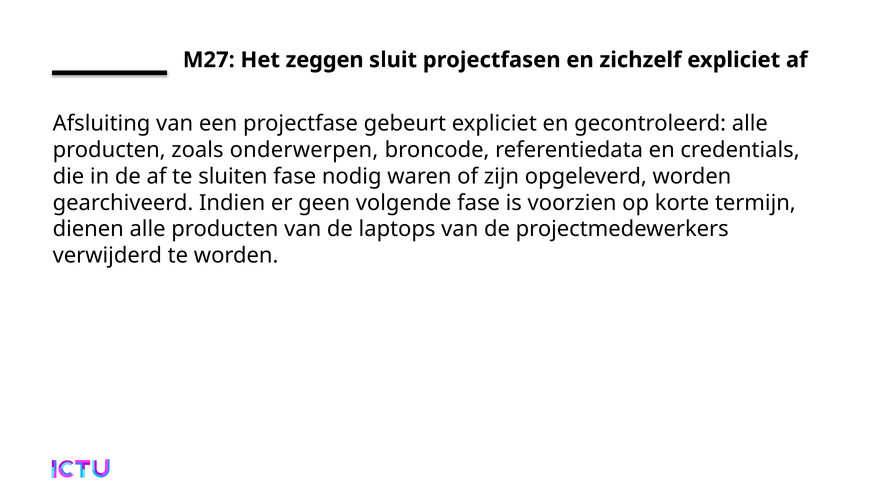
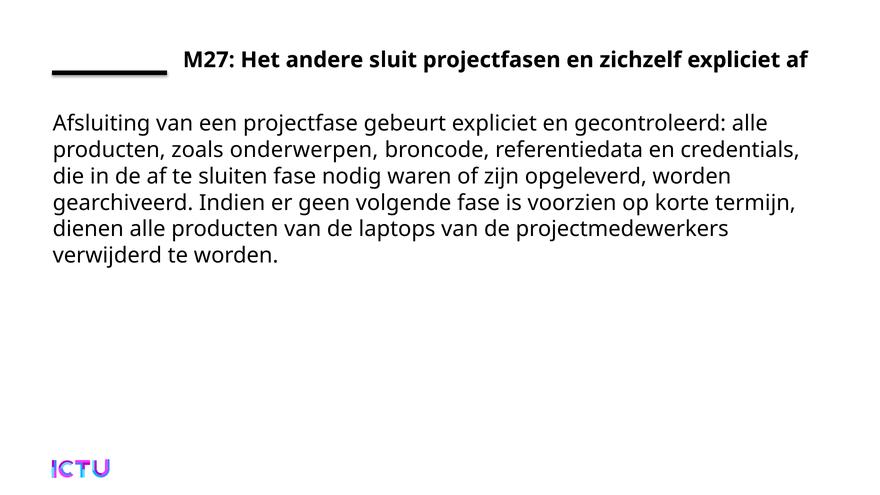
zeggen: zeggen -> andere (324, 60)
